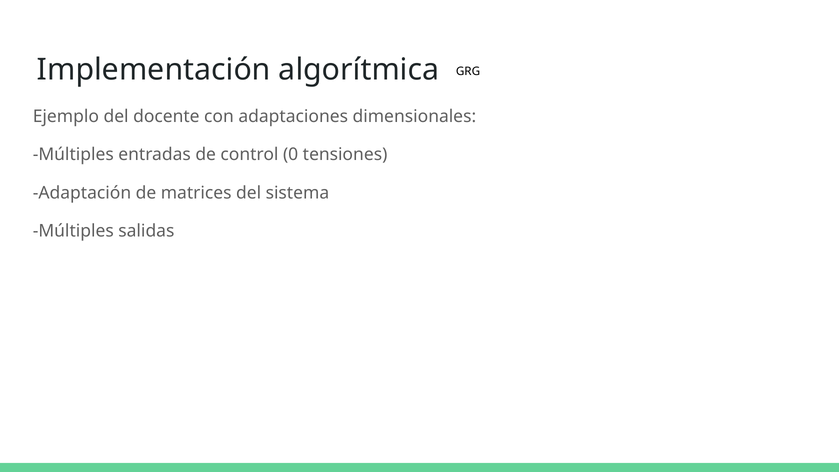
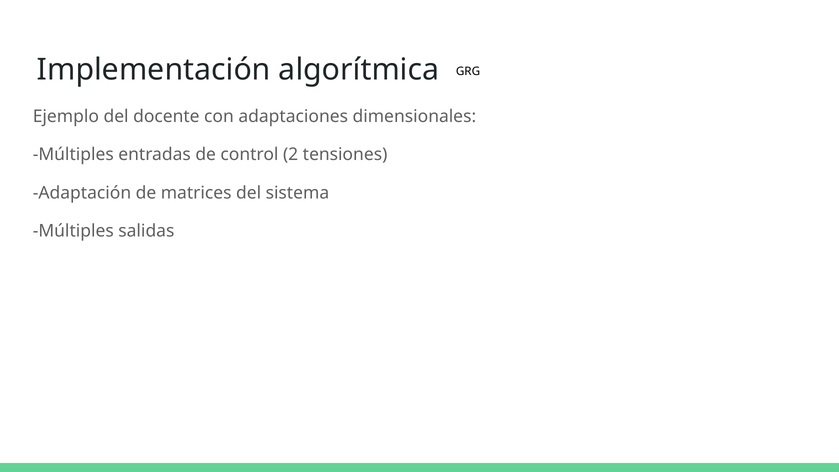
0: 0 -> 2 (291, 155)
